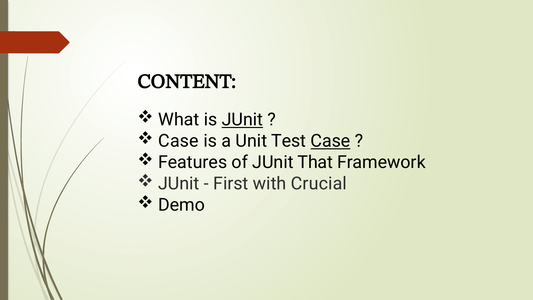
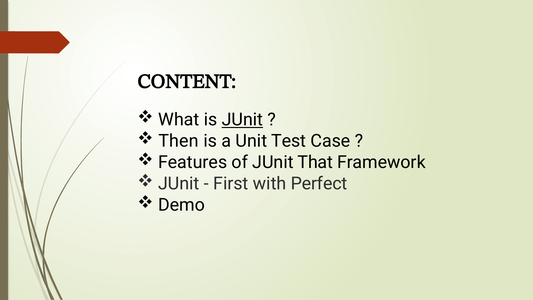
Case: Case -> Then (178, 141)
Case underline: present -> none (330, 141)
Crucial: Crucial -> Perfect (319, 184)
